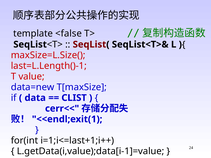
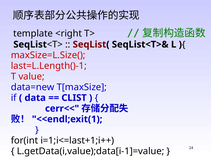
<false: <false -> <right (69, 34)
